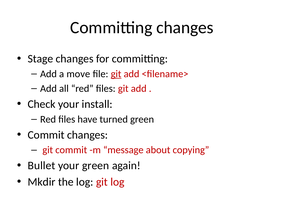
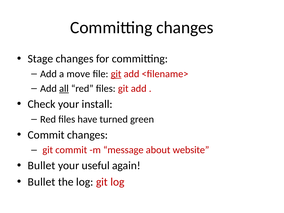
all underline: none -> present (64, 88)
copying: copying -> website (191, 150)
your green: green -> useful (96, 166)
Mkdir: Mkdir -> Bullet (42, 182)
